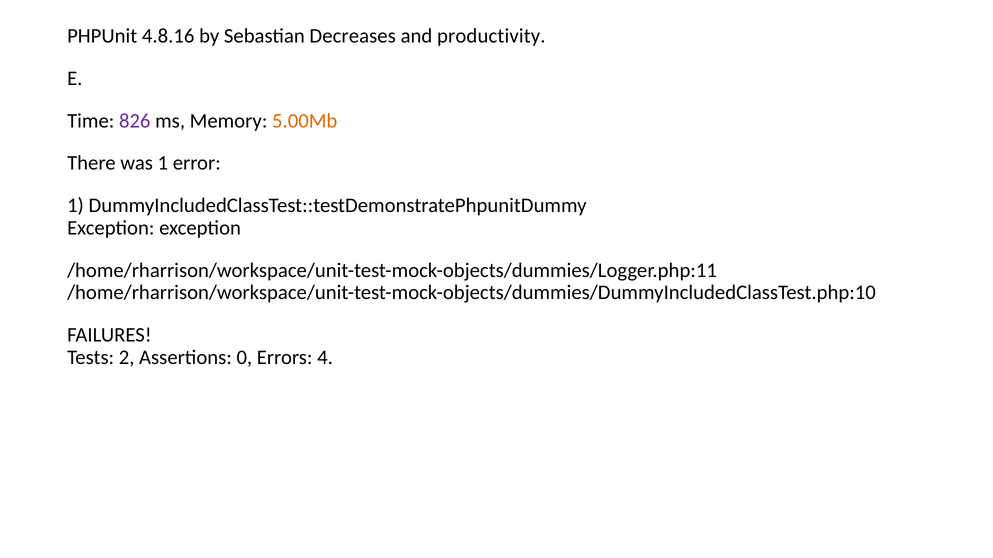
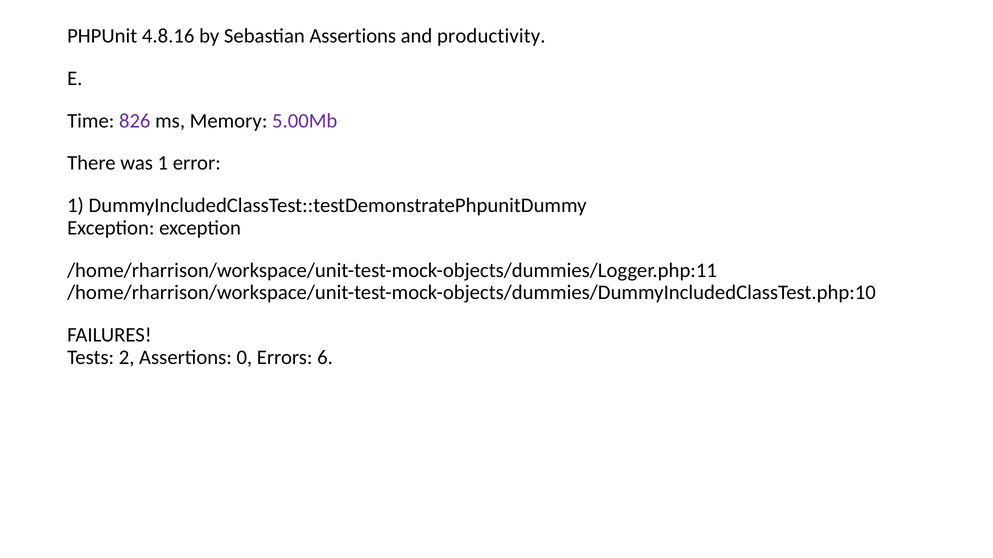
Sebastian Decreases: Decreases -> Assertions (353, 36)
5.00Mb colour: orange -> purple (305, 121)
4: 4 -> 6 (325, 358)
